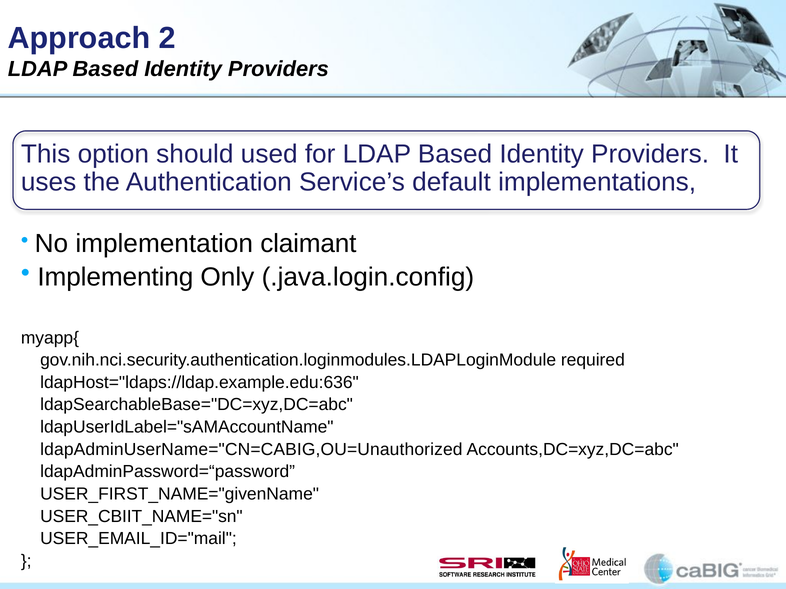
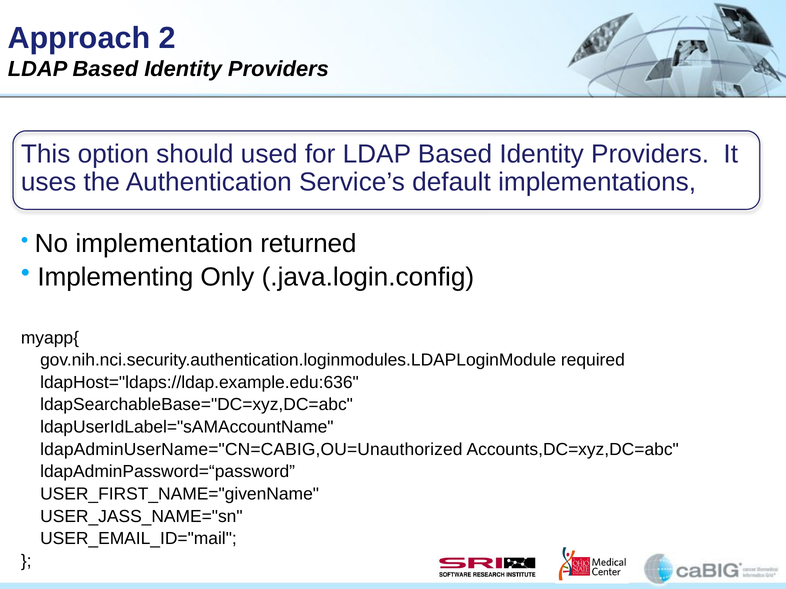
claimant: claimant -> returned (308, 244)
USER_CBIIT_NAME="sn: USER_CBIIT_NAME="sn -> USER_JASS_NAME="sn (141, 517)
